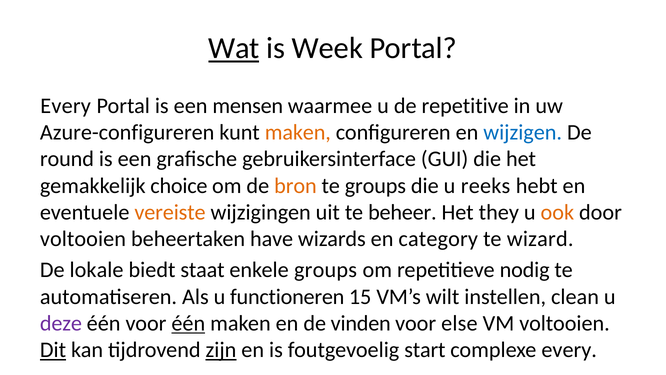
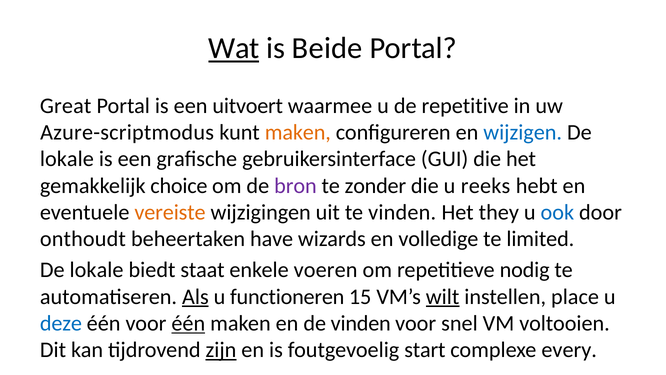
Week: Week -> Beide (327, 48)
Every: Every -> Great (66, 106)
mensen: mensen -> uitvoert (248, 106)
Azure-configureren: Azure-configureren -> Azure-scriptmodus (127, 132)
round: round -> lokale (67, 159)
bron colour: orange -> purple (295, 186)
te groups: groups -> zonder (375, 186)
te beheer: beheer -> vinden (402, 212)
ook colour: orange -> blue (557, 212)
voltooien: voltooien -> onthoudt (83, 239)
category: category -> volledige (438, 239)
wizard: wizard -> limited (540, 239)
enkele groups: groups -> voeren (326, 270)
Als underline: none -> present (195, 297)
wilt underline: none -> present (443, 297)
clean: clean -> place (575, 297)
deze colour: purple -> blue (61, 323)
else: else -> snel (459, 323)
Dit underline: present -> none (53, 350)
